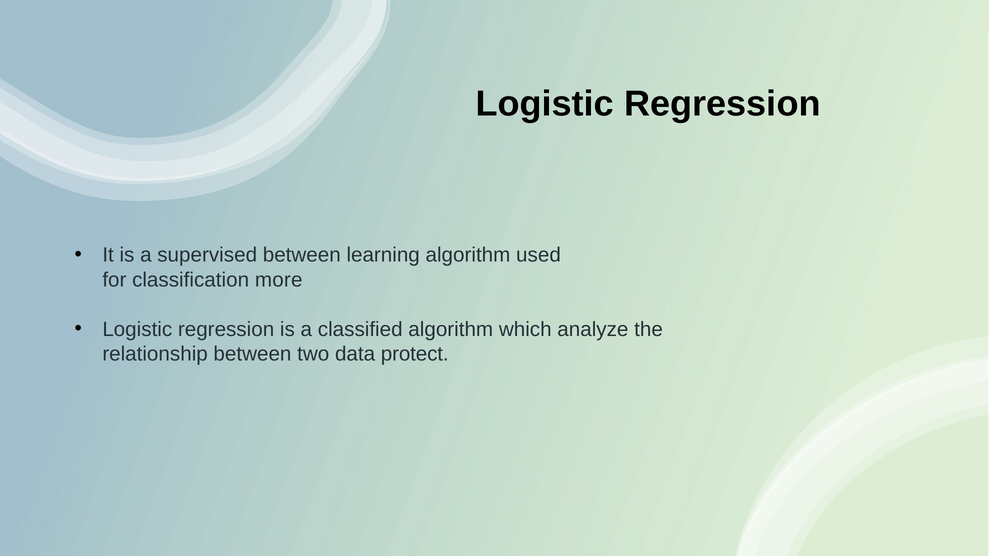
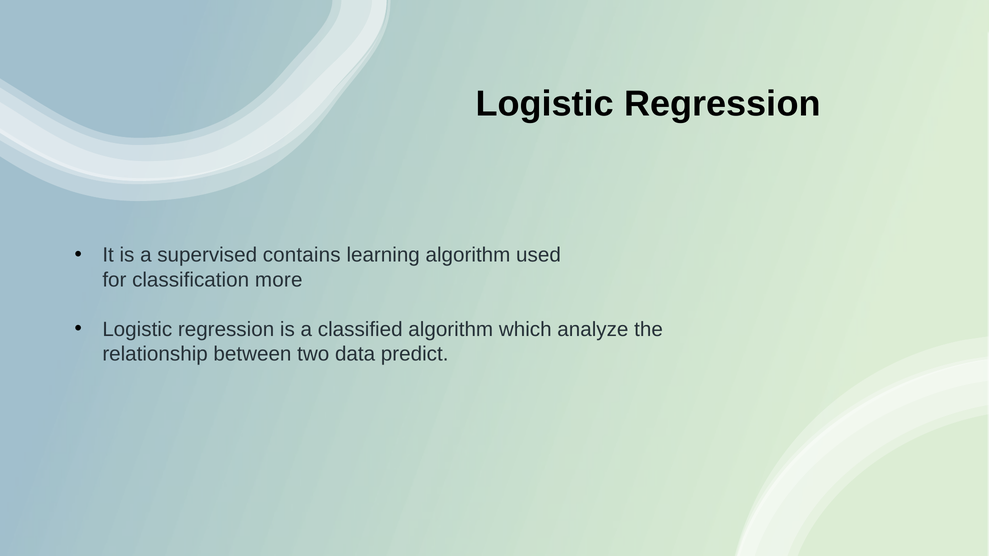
supervised between: between -> contains (302, 255)
protect: protect -> predict (415, 354)
